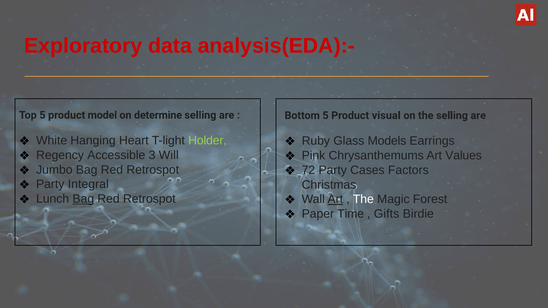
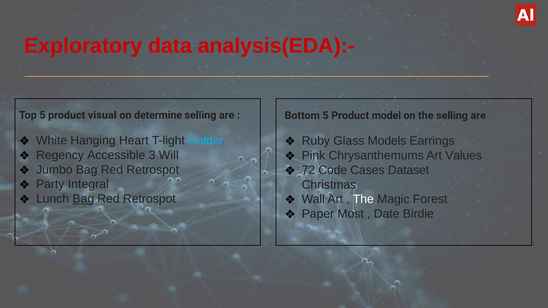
model: model -> visual (102, 115)
visual: visual -> model (386, 116)
Holder colour: light green -> light blue (208, 141)
72 Party: Party -> Code (333, 170)
Factors: Factors -> Dataset (408, 170)
Art underline: present -> none (335, 199)
Time: Time -> Most (351, 214)
Gifts: Gifts -> Date (387, 214)
